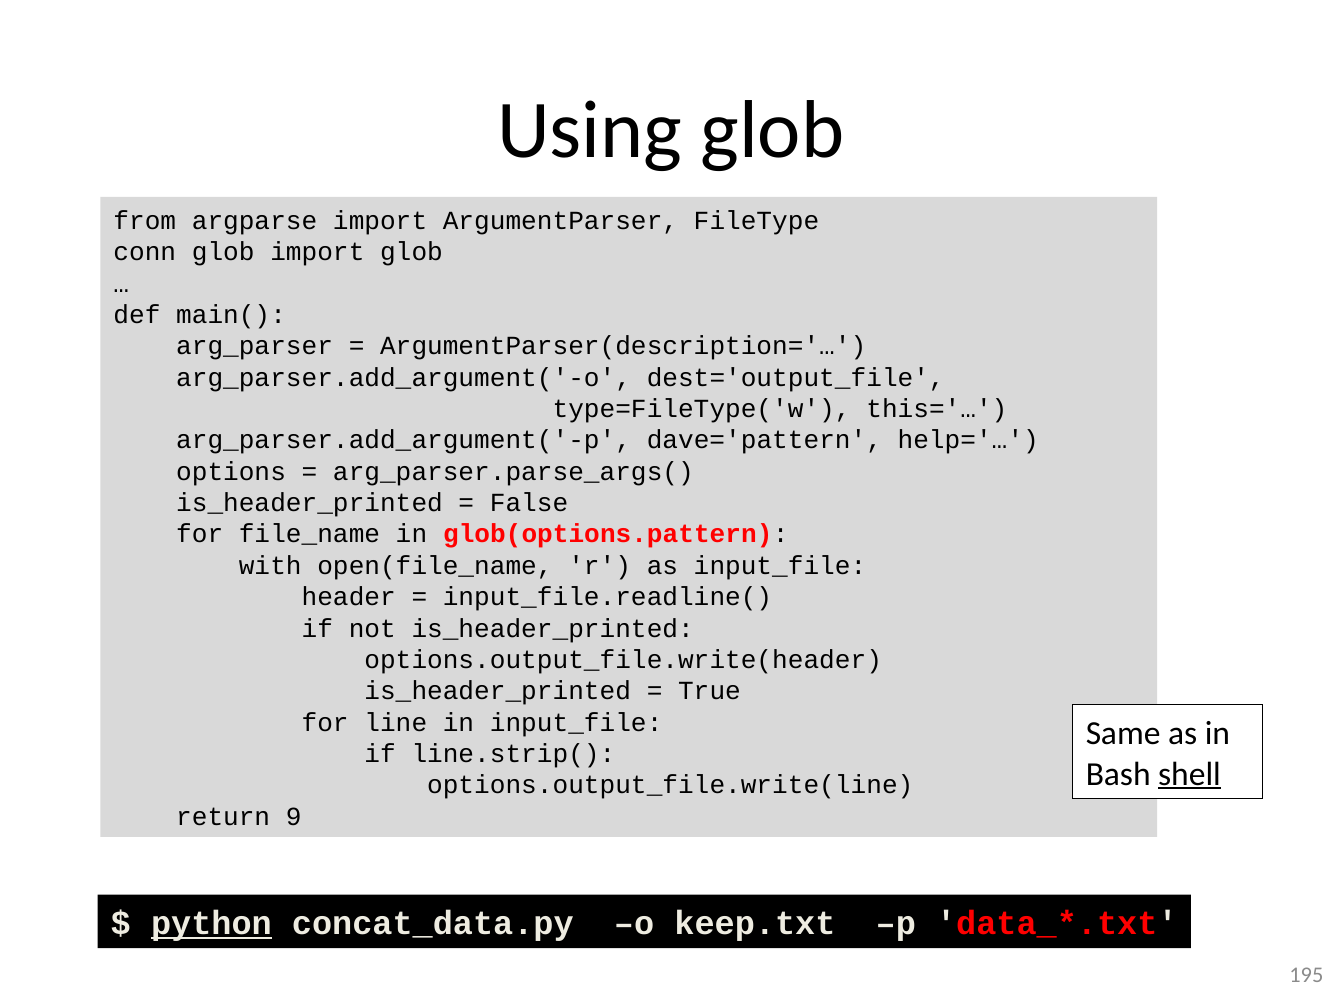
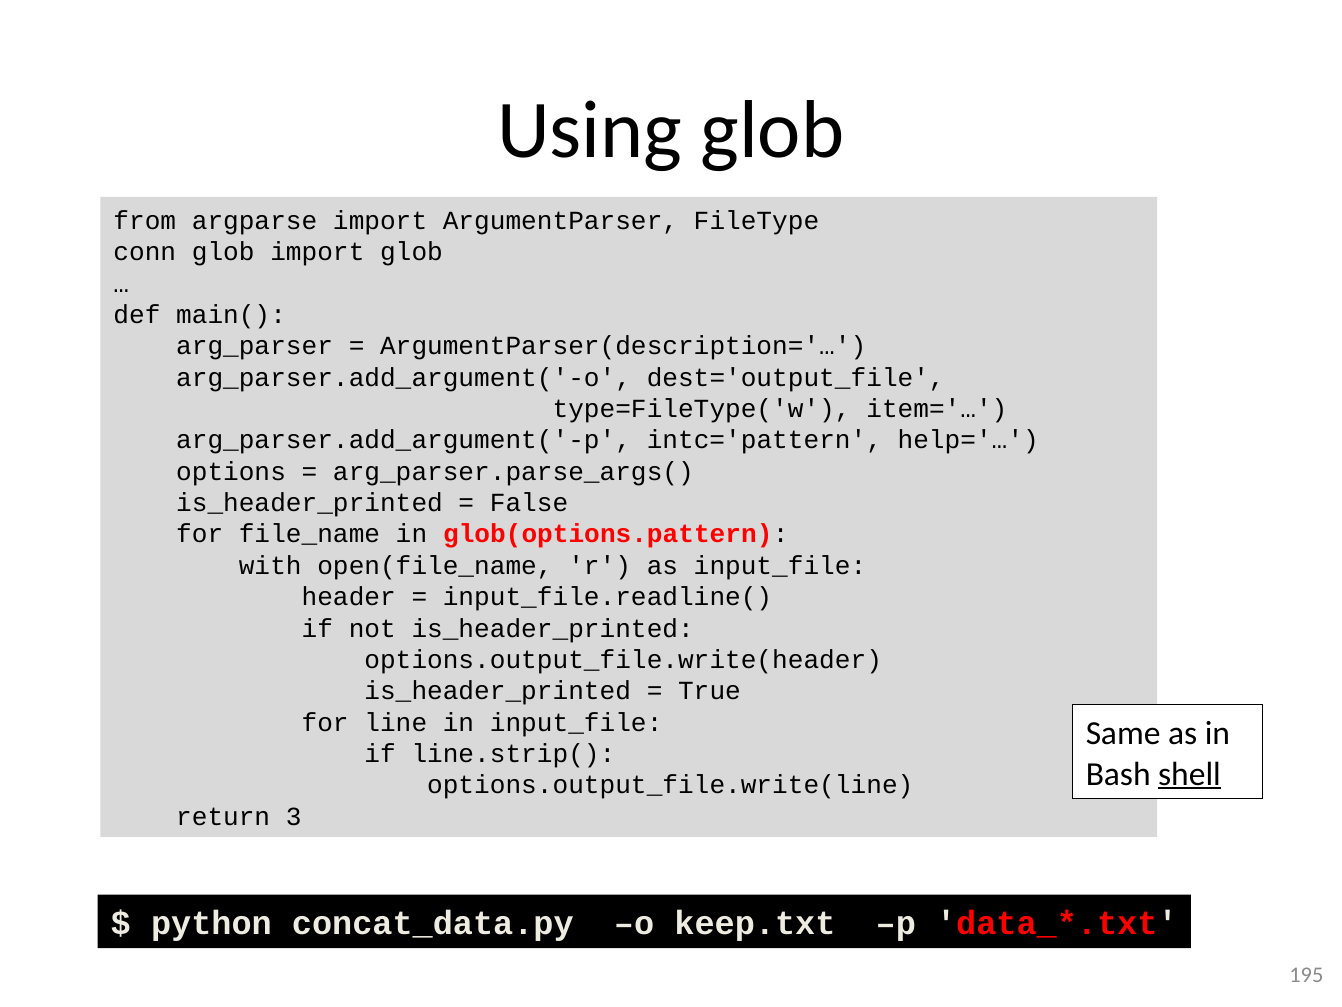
this='…: this='… -> item='… (937, 409)
dave='pattern: dave='pattern -> intc='pattern (764, 440)
9: 9 -> 3 (294, 816)
python underline: present -> none (211, 923)
